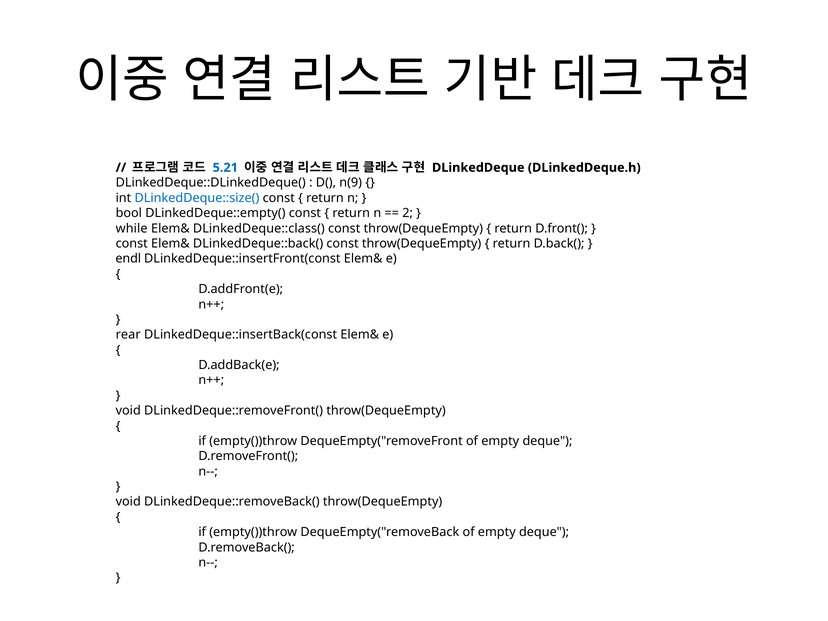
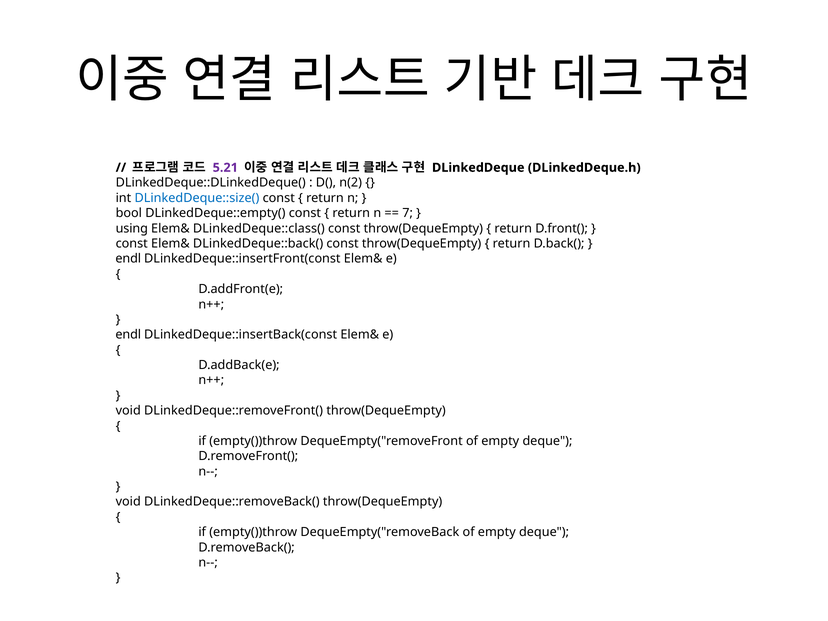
5.21 colour: blue -> purple (225, 168)
n(9: n(9 -> n(2 (351, 183)
2: 2 -> 7 (408, 213)
while: while -> using (132, 228)
rear: rear -> endl (128, 335)
